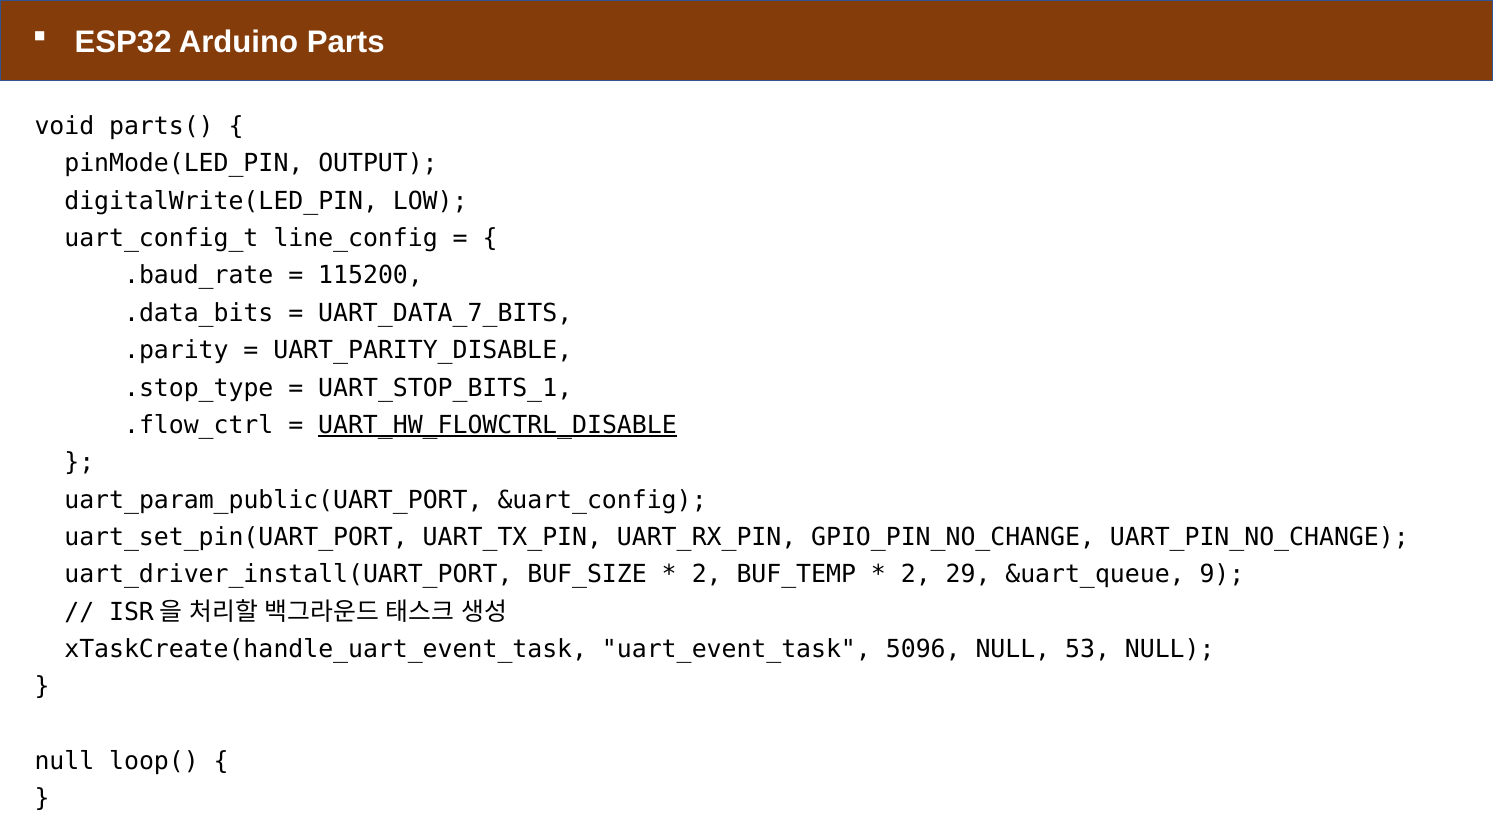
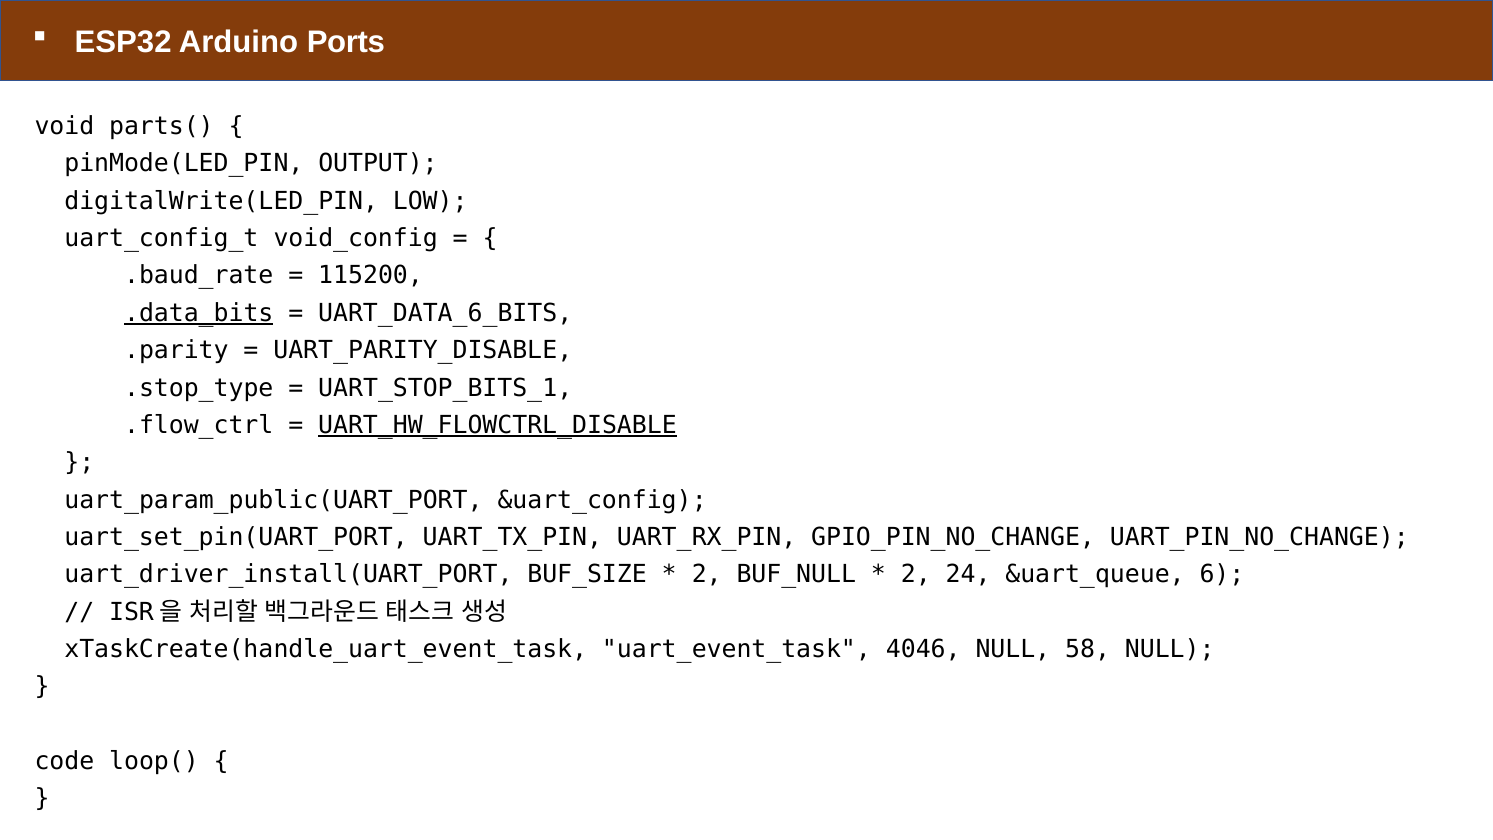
Parts: Parts -> Ports (346, 42)
line_config: line_config -> void_config (356, 238)
.data_bits underline: none -> present (199, 313)
UART_DATA_7_BITS: UART_DATA_7_BITS -> UART_DATA_6_BITS (445, 313)
BUF_TEMP: BUF_TEMP -> BUF_NULL (796, 574)
29: 29 -> 24 (968, 574)
9: 9 -> 6 (1222, 574)
5096: 5096 -> 4046 (923, 649)
53: 53 -> 58 (1088, 649)
null: null -> code (64, 761)
